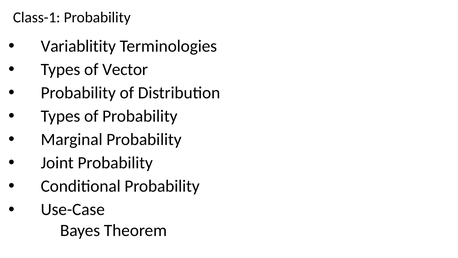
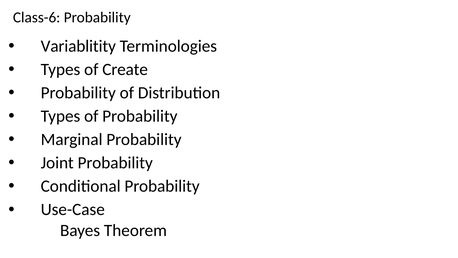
Class-1: Class-1 -> Class-6 (37, 17)
Vector: Vector -> Create (125, 69)
